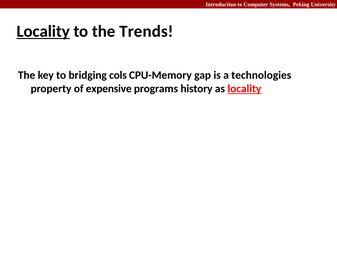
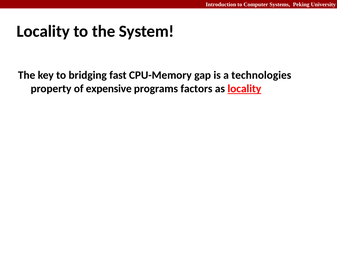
Locality underline: present -> none (43, 31)
Trends: Trends -> System (147, 31)
cols: cols -> fast (118, 75)
history: history -> factors (196, 89)
